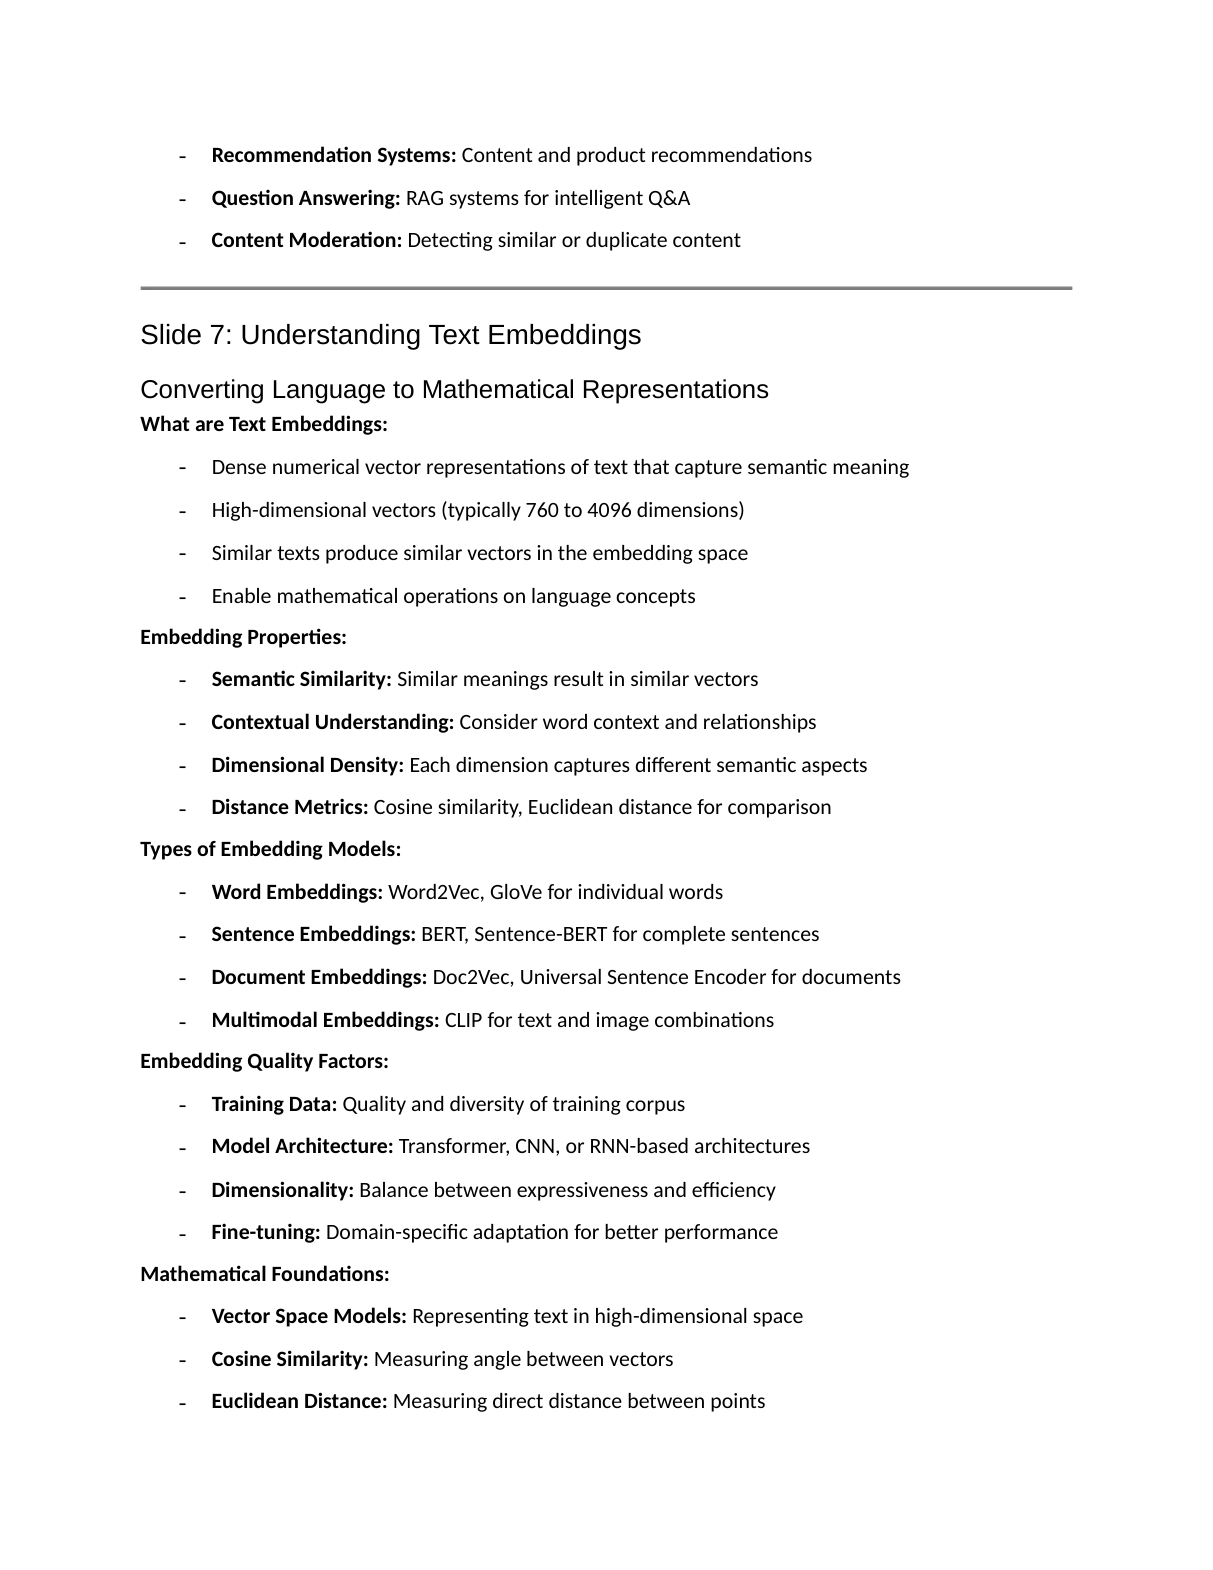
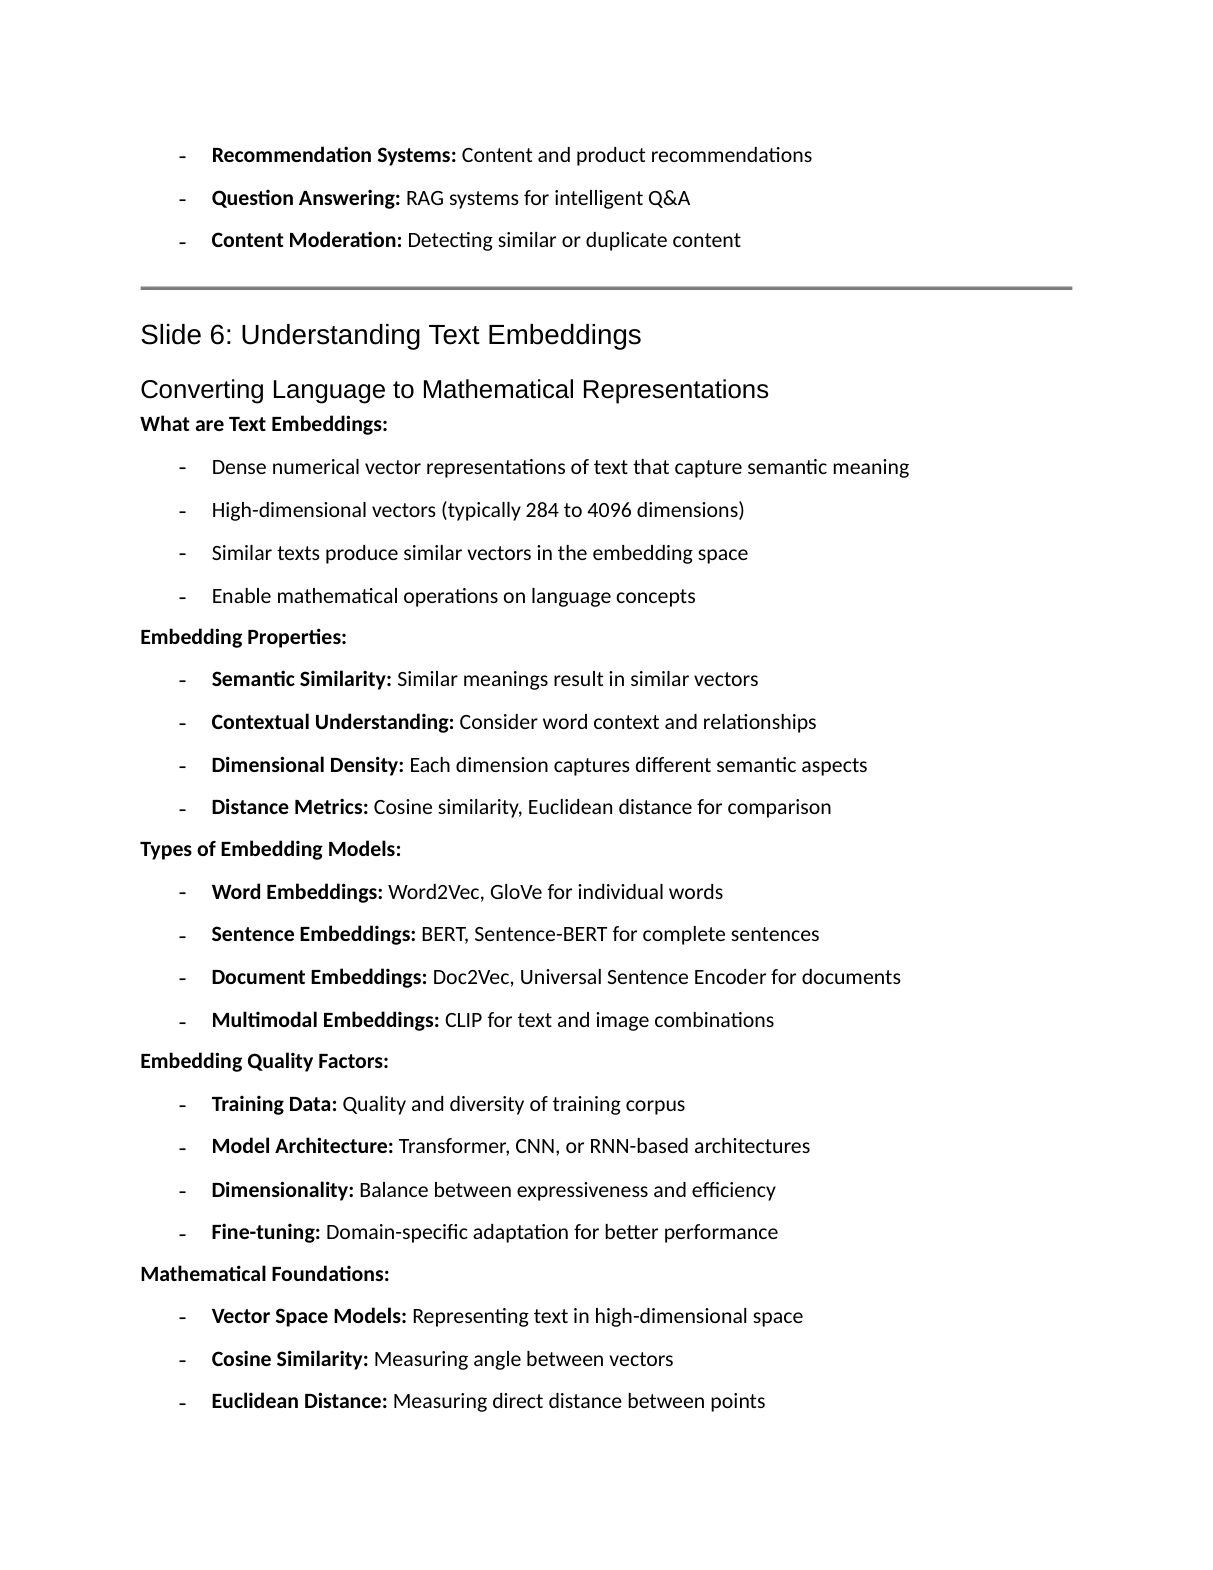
7: 7 -> 6 (221, 335)
760: 760 -> 284 (542, 510)
